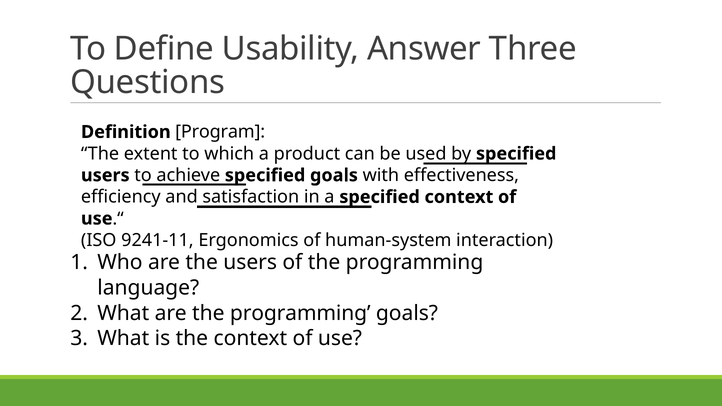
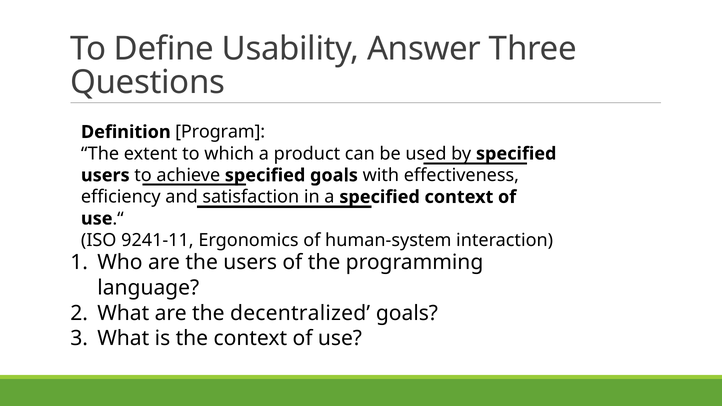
are the programming: programming -> decentralized (300, 313)
